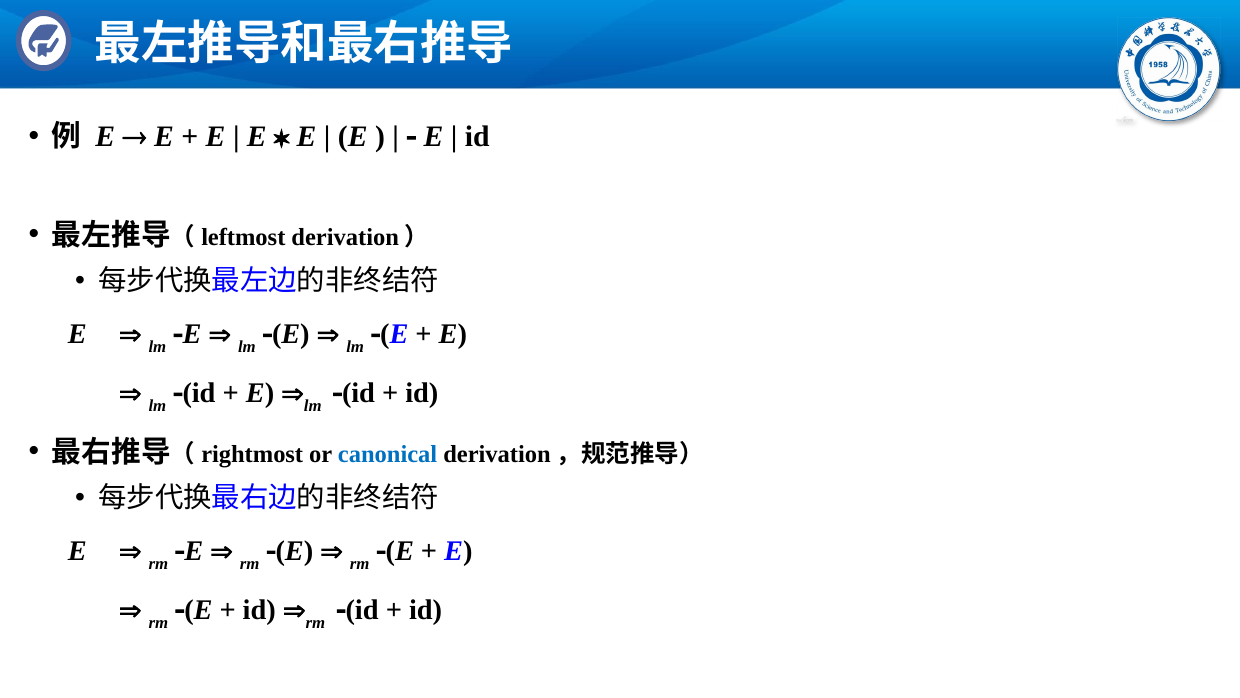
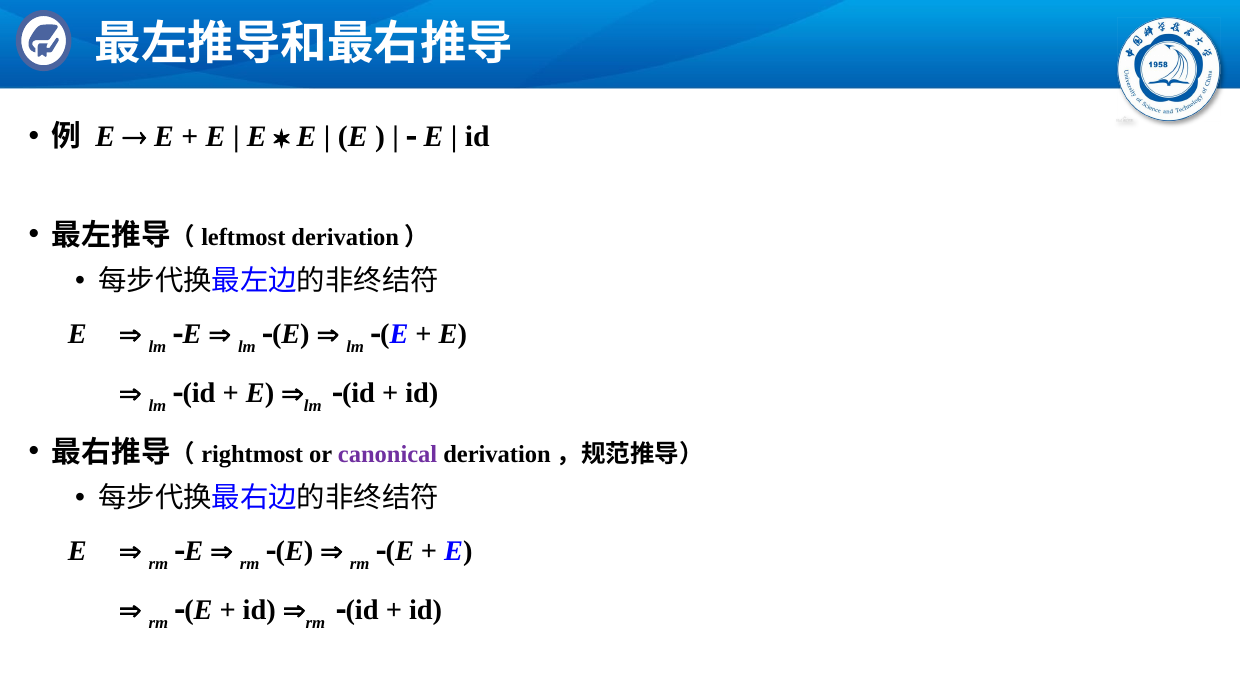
canonical colour: blue -> purple (388, 454)
